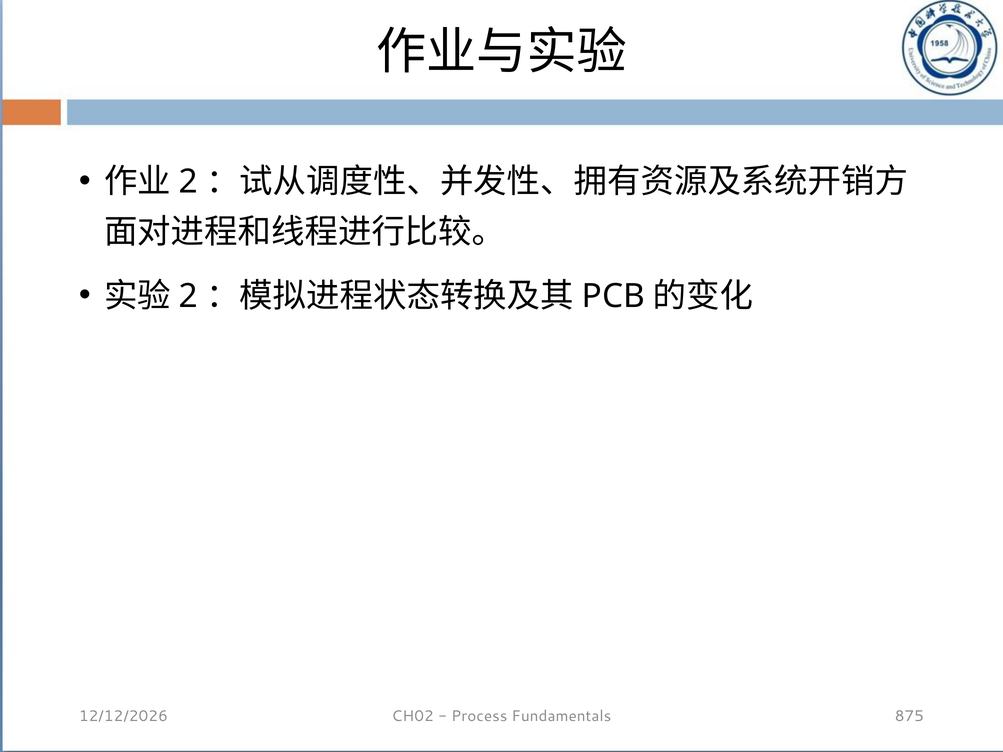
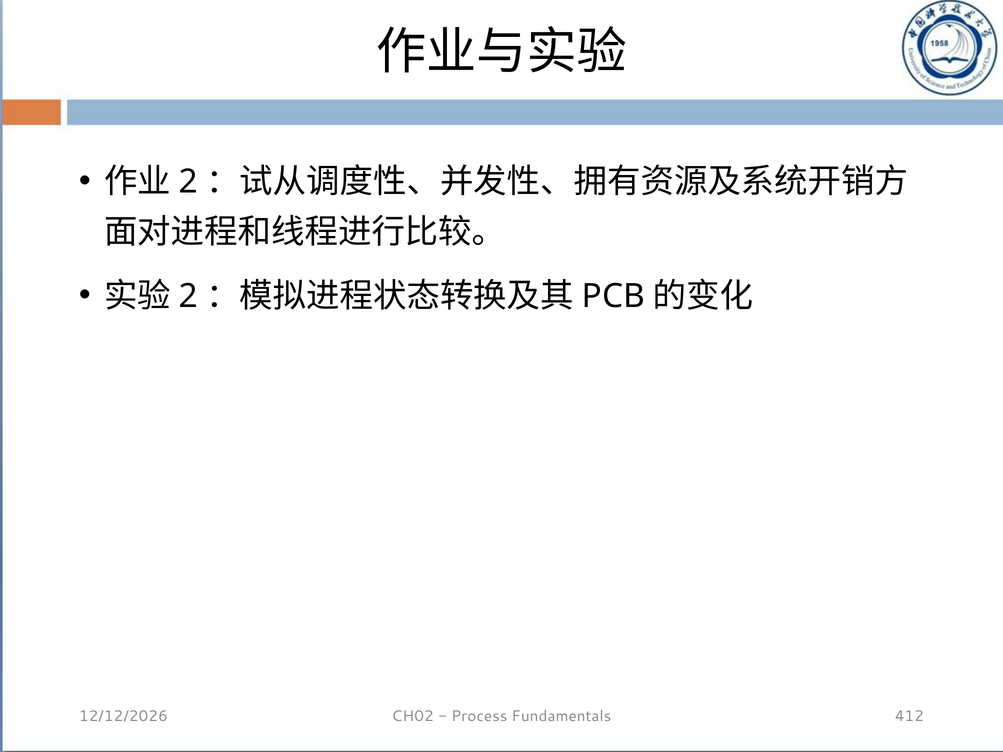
875: 875 -> 412 (909, 717)
